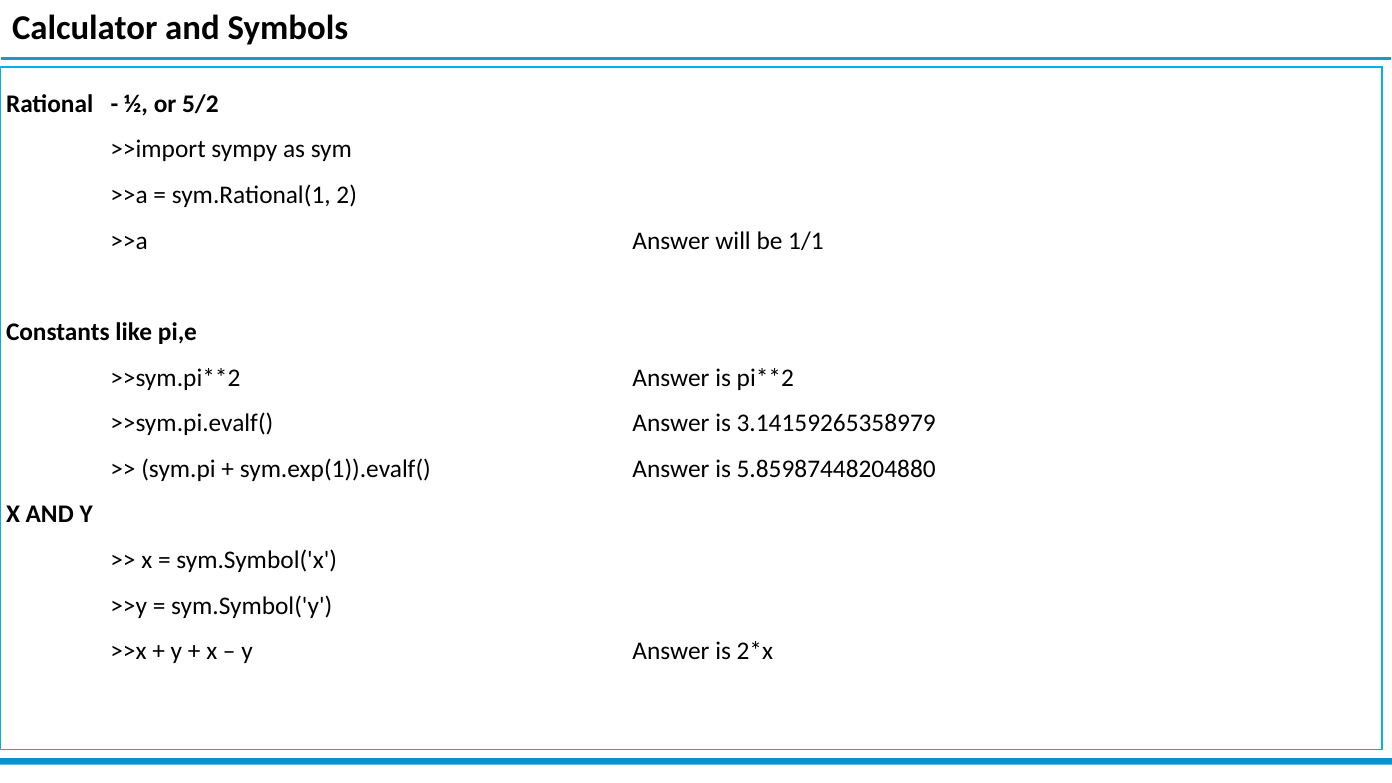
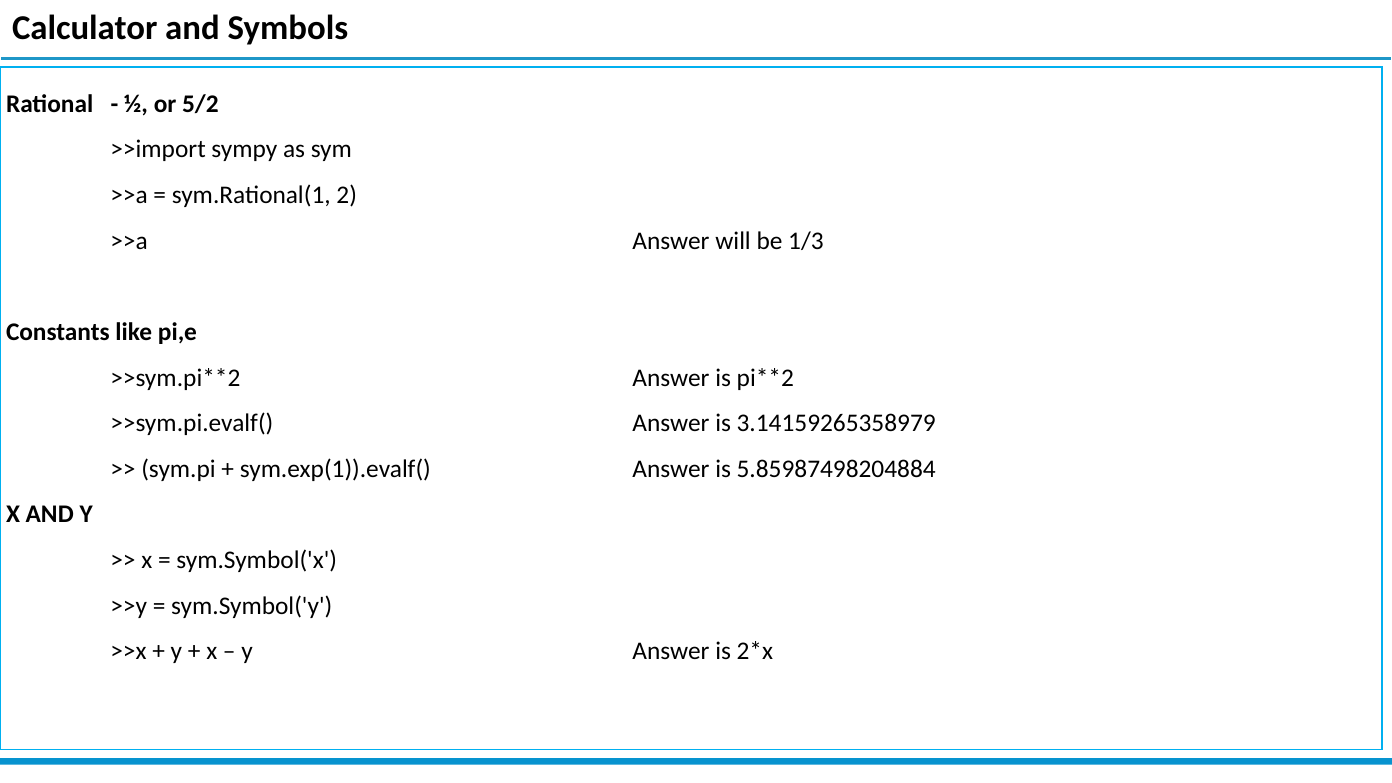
1/1: 1/1 -> 1/3 (806, 241)
5.85987448204880: 5.85987448204880 -> 5.85987498204884 (836, 469)
